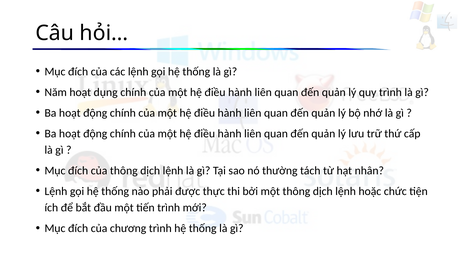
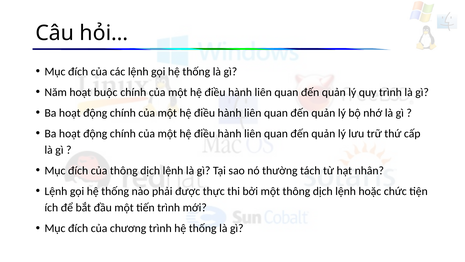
dụng: dụng -> buộc (106, 92)
